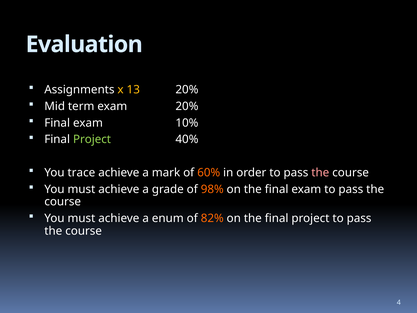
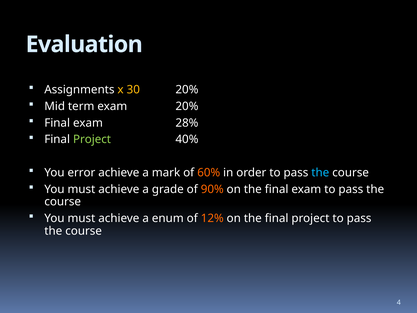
13: 13 -> 30 (133, 90)
10%: 10% -> 28% (187, 123)
trace: trace -> error (81, 172)
the colour: pink -> light blue (320, 172)
98%: 98% -> 90% (212, 189)
82%: 82% -> 12% (212, 218)
